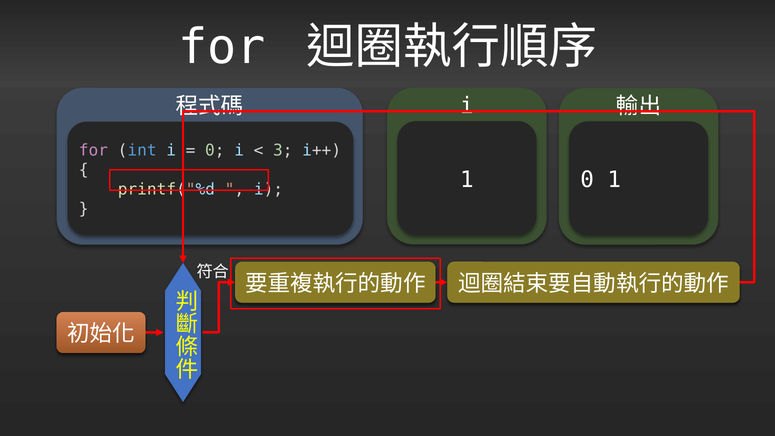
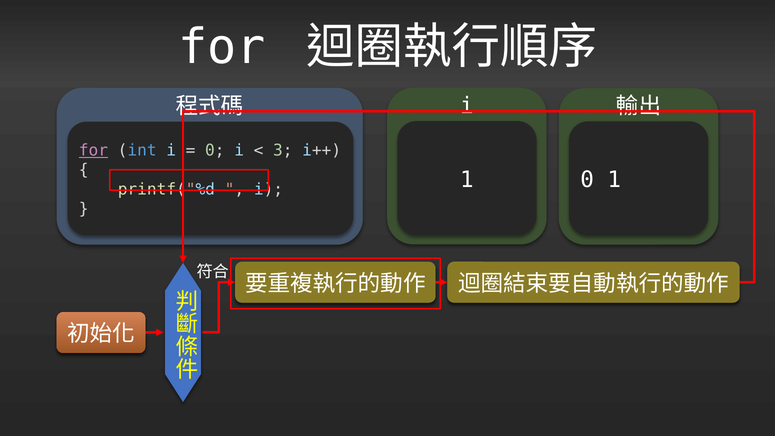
for underline: none -> present (93, 151)
